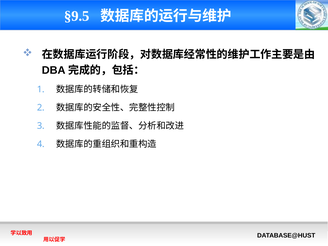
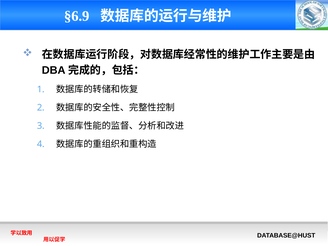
§9.5: §9.5 -> §6.9 (77, 16)
